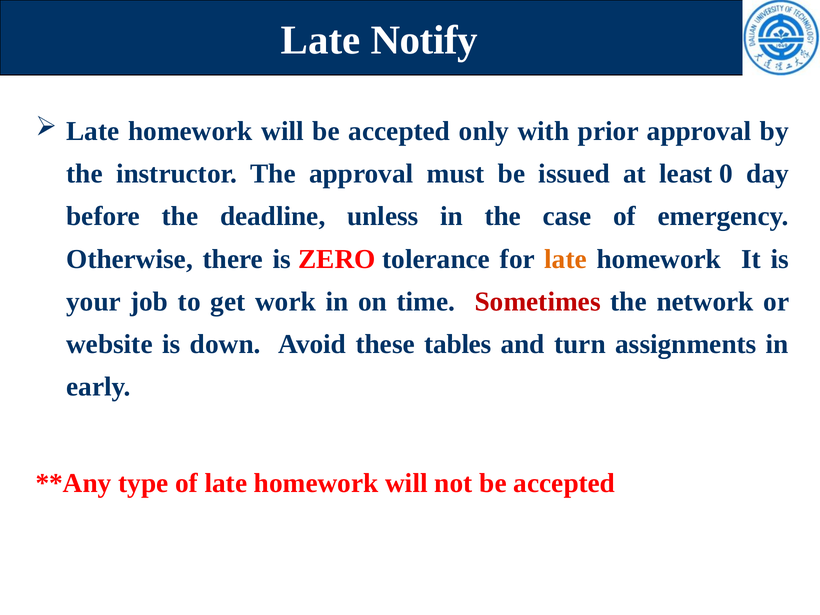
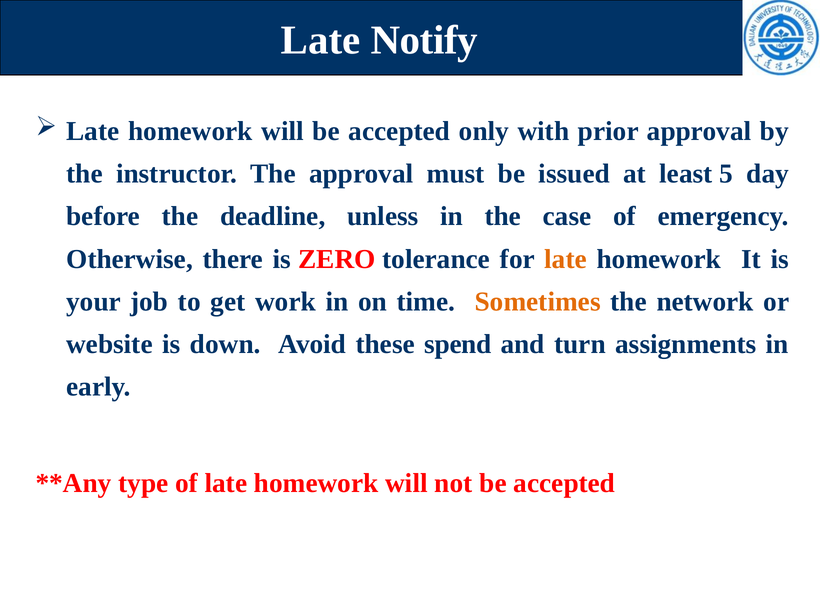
0: 0 -> 5 (726, 174)
Sometimes colour: red -> orange (538, 302)
tables: tables -> spend (458, 344)
